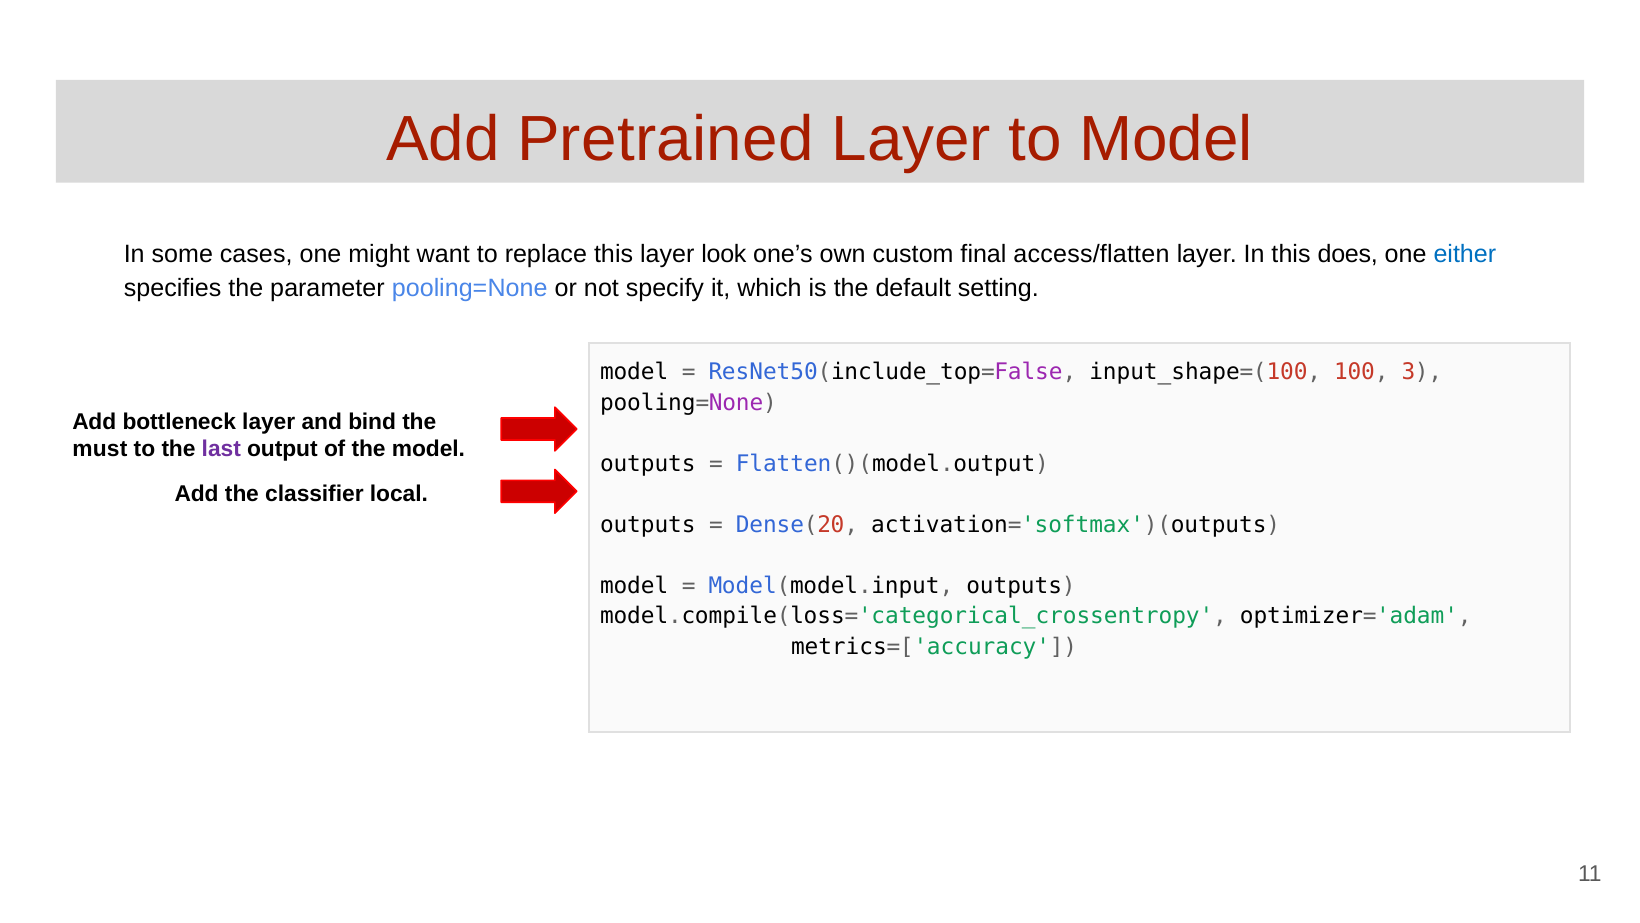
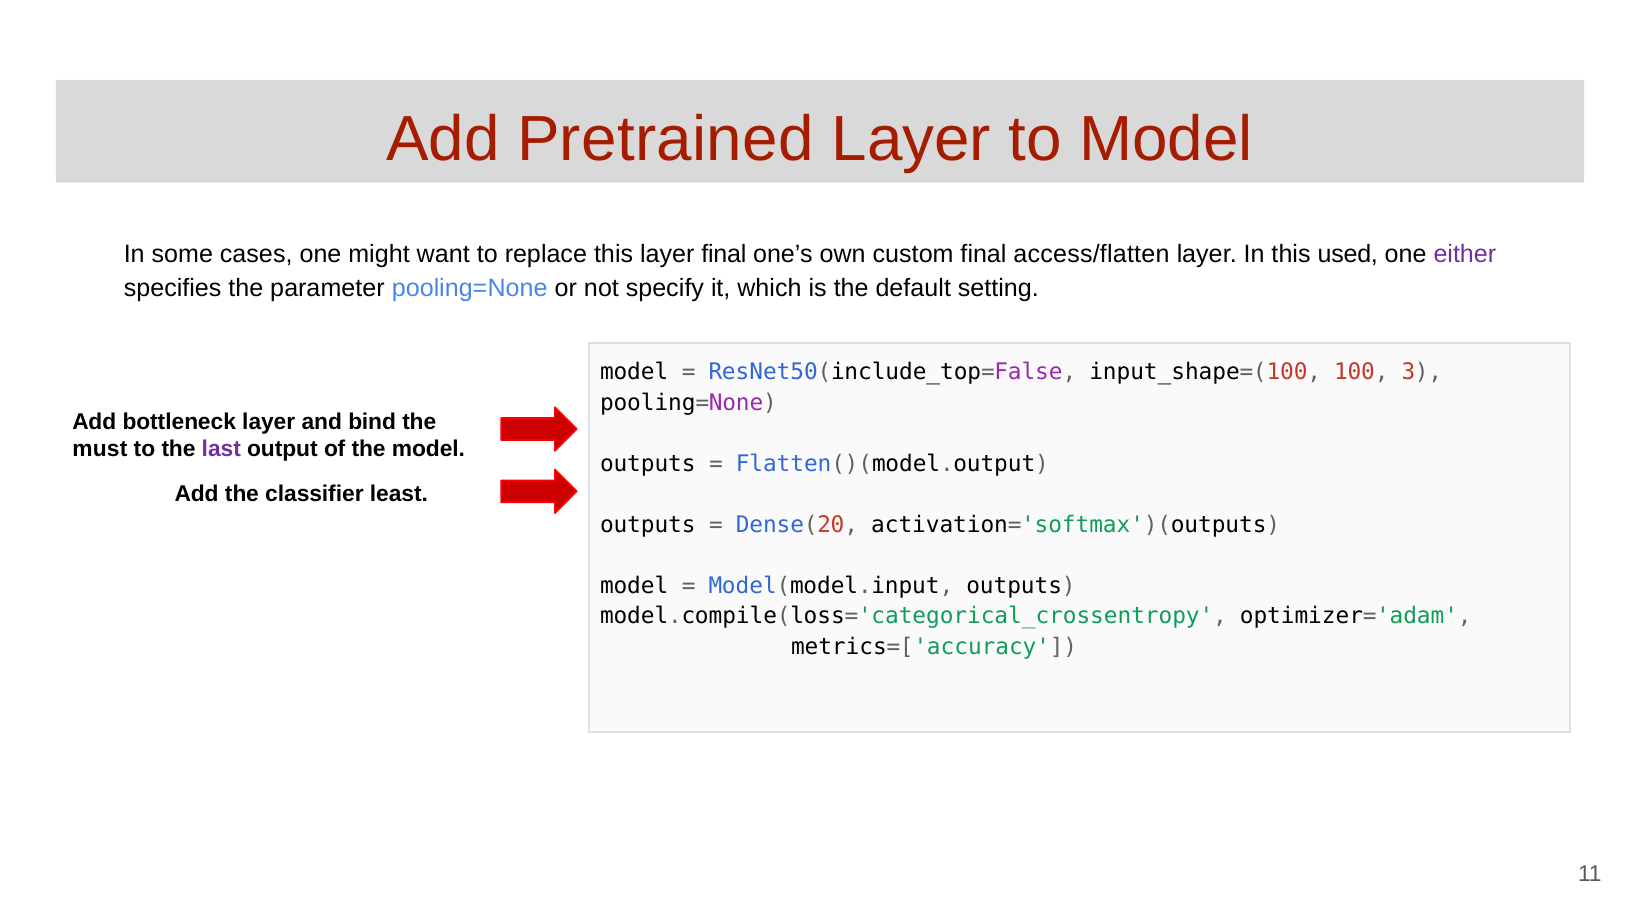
layer look: look -> final (724, 254)
does: does -> used (1348, 254)
either colour: blue -> purple (1465, 254)
local: local -> least (399, 494)
